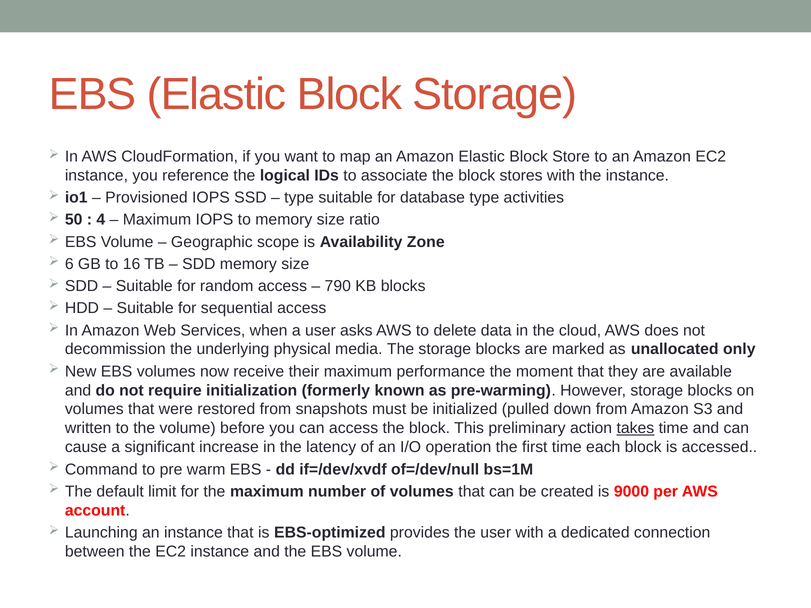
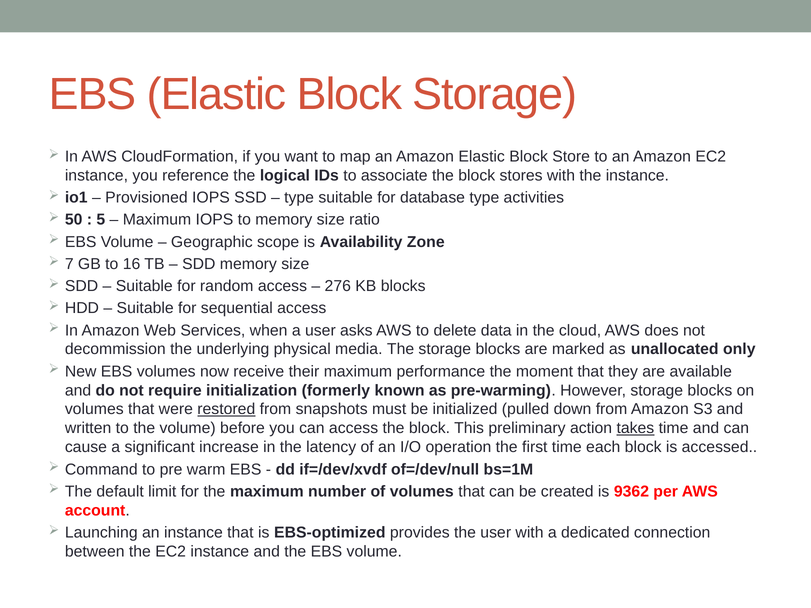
4: 4 -> 5 (101, 220)
6: 6 -> 7 (69, 264)
790: 790 -> 276 (338, 286)
restored underline: none -> present (226, 409)
9000: 9000 -> 9362 (631, 492)
